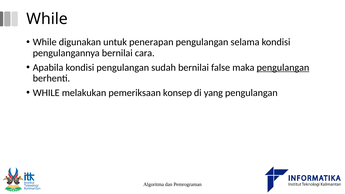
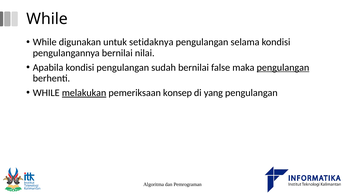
penerapan: penerapan -> setidaknya (151, 42)
cara: cara -> nilai (145, 53)
melakukan underline: none -> present (84, 93)
